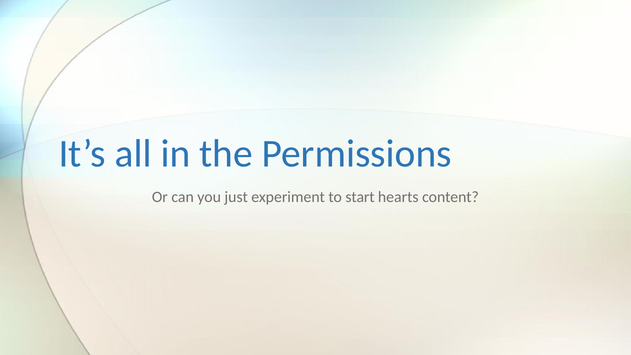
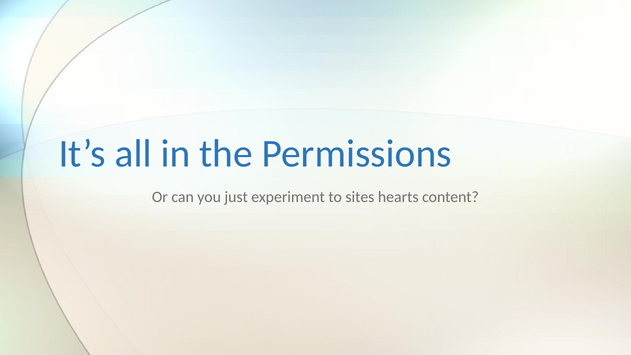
start: start -> sites (360, 197)
